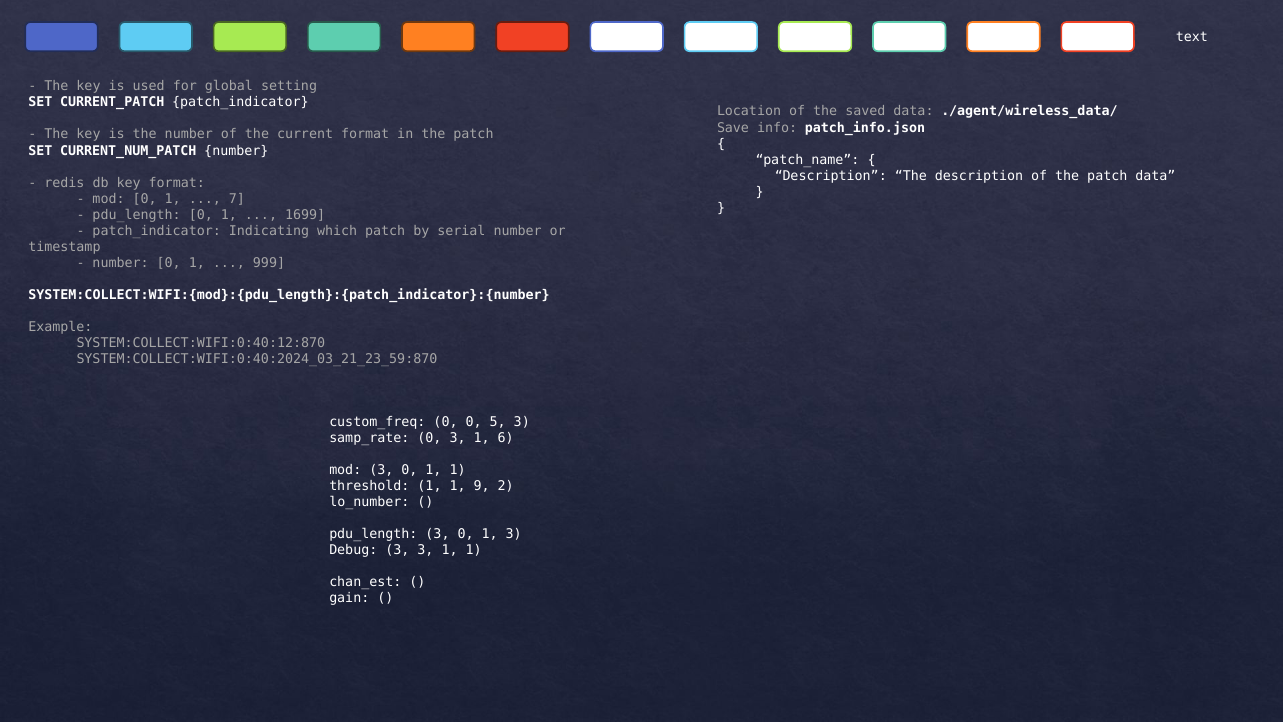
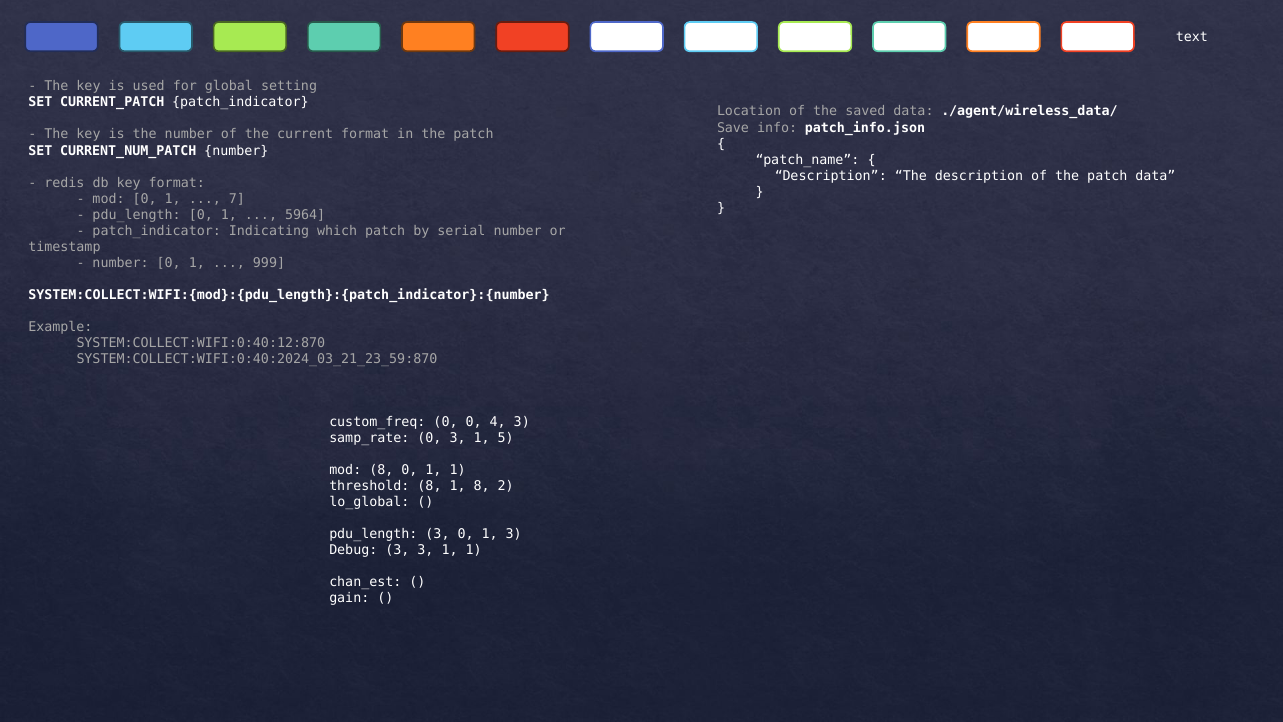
1699: 1699 -> 5964 (305, 215)
5: 5 -> 4 (498, 421)
6: 6 -> 5 (506, 438)
mod 3: 3 -> 8 (381, 470)
threshold 1: 1 -> 8 (430, 486)
1 9: 9 -> 8 (482, 486)
lo_number: lo_number -> lo_global (369, 502)
